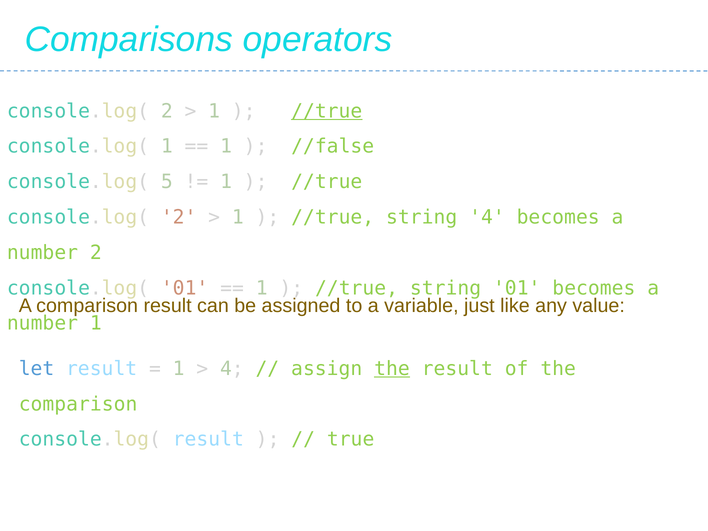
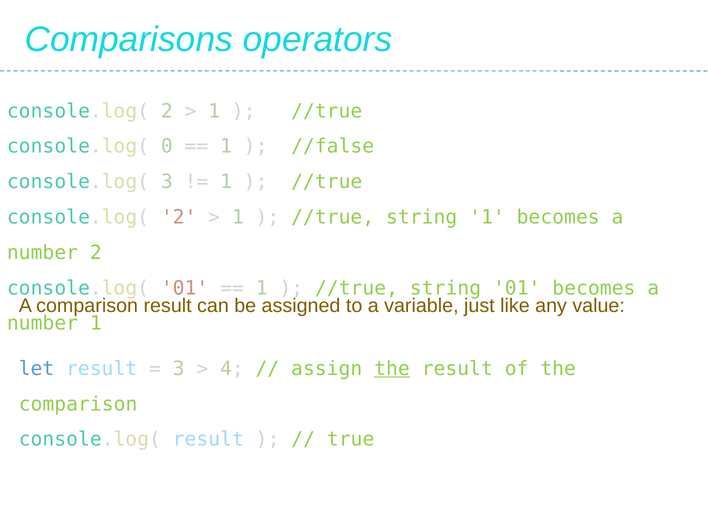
//true underline: present -> none (327, 111)
console.log( 1: 1 -> 0 (167, 146)
console.log( 5: 5 -> 3 (167, 182)
string 4: 4 -> 1 (487, 217)
1: 1 -> 3 (179, 369)
